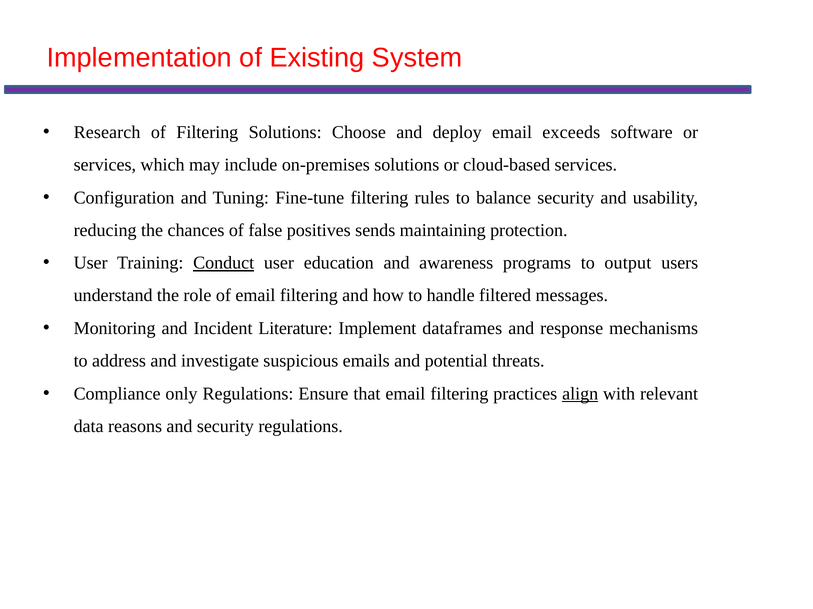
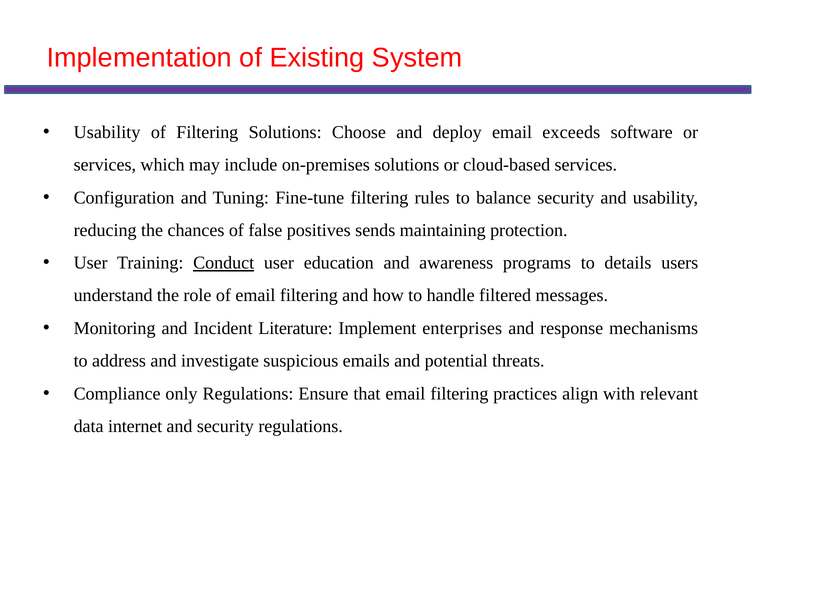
Research: Research -> Usability (107, 132)
output: output -> details (628, 263)
dataframes: dataframes -> enterprises (462, 329)
align underline: present -> none (580, 394)
reasons: reasons -> internet (135, 427)
